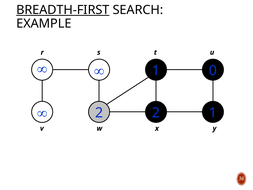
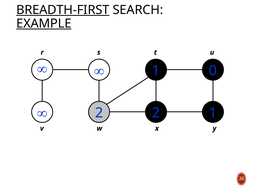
EXAMPLE underline: none -> present (44, 24)
